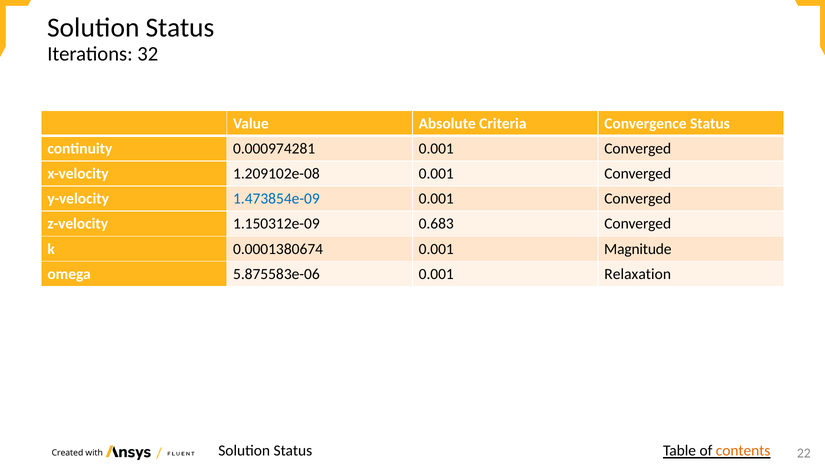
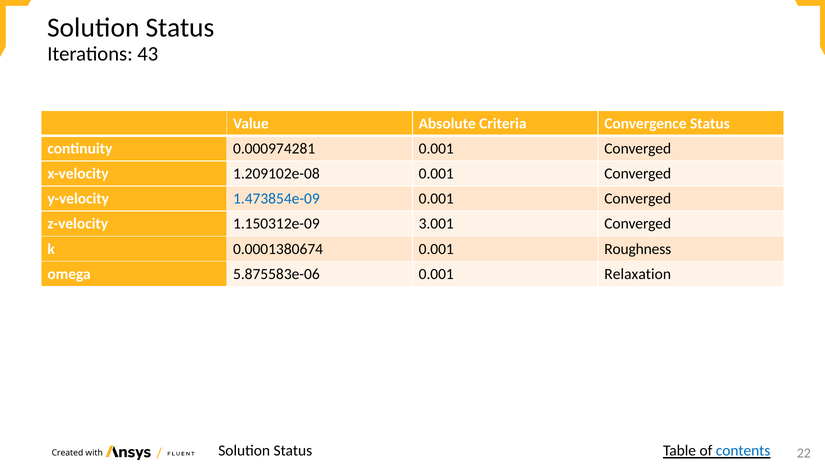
32: 32 -> 43 (148, 54)
0.683: 0.683 -> 3.001 (436, 224)
Magnitude: Magnitude -> Roughness (638, 249)
contents colour: orange -> blue (743, 451)
